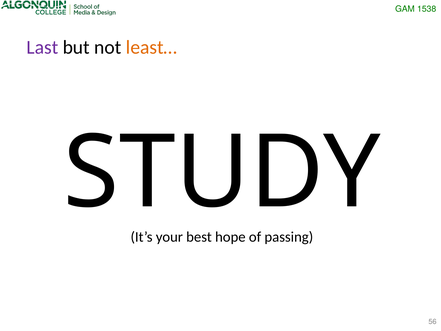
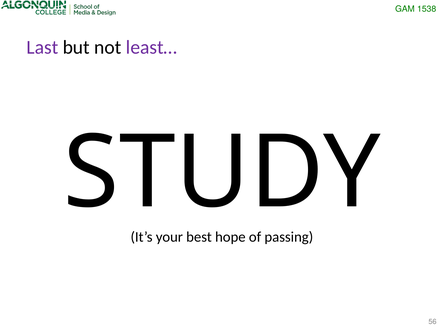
least… colour: orange -> purple (152, 47)
